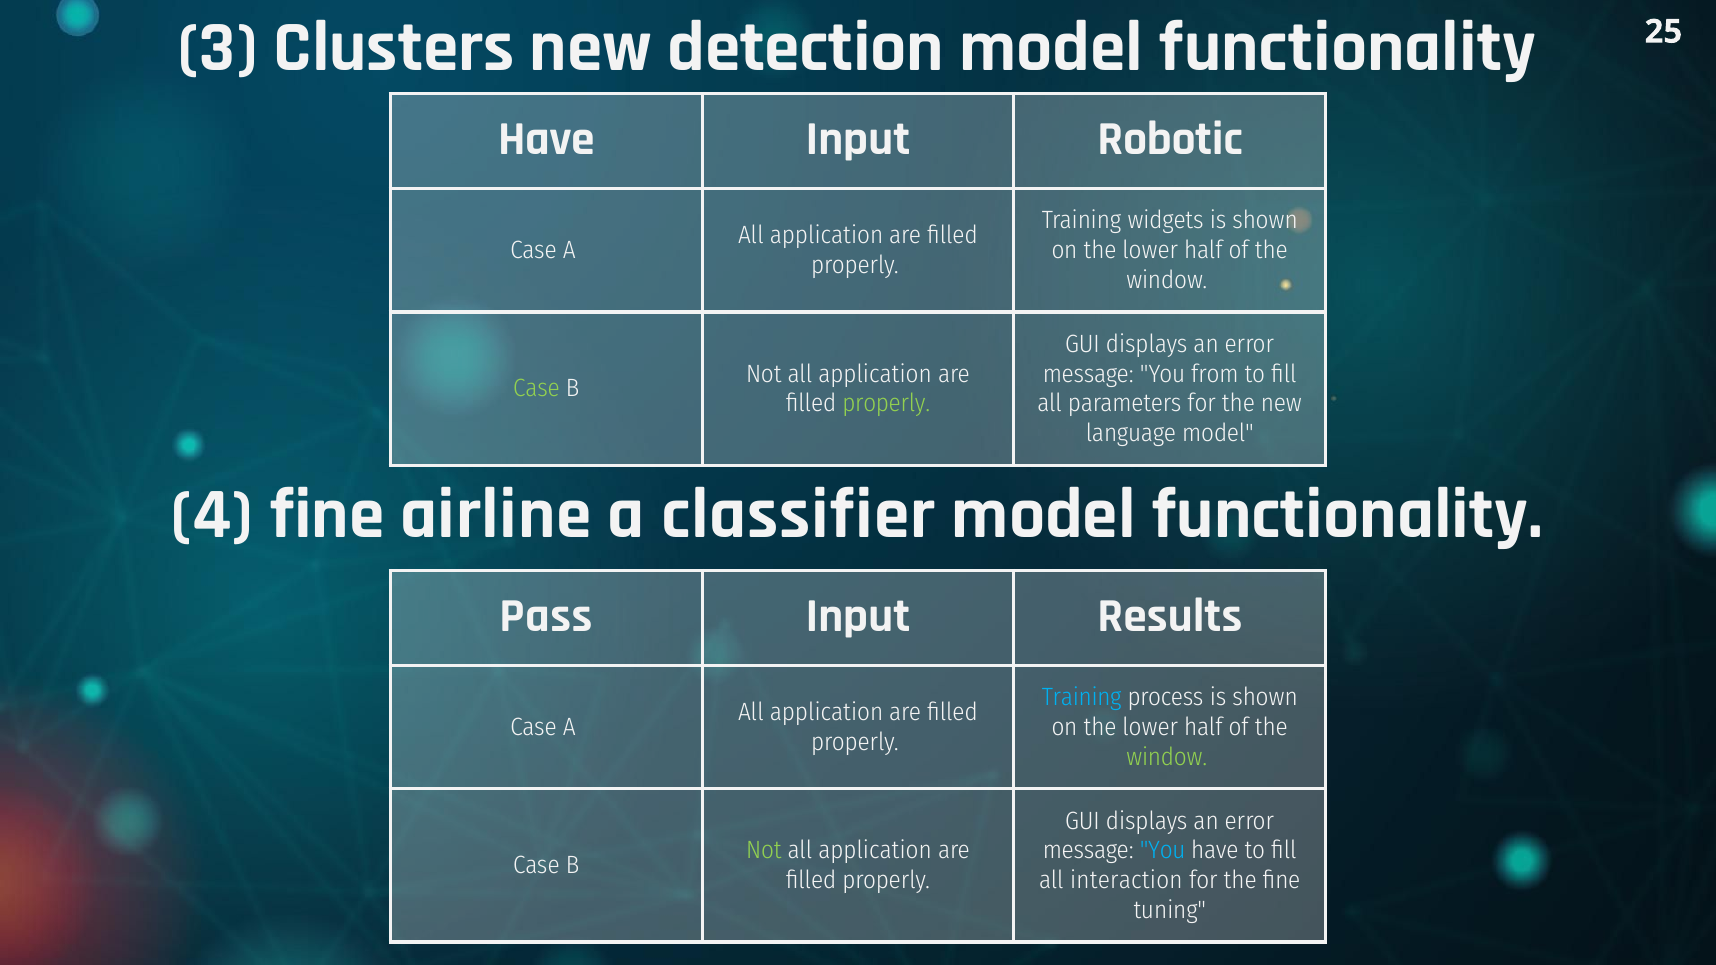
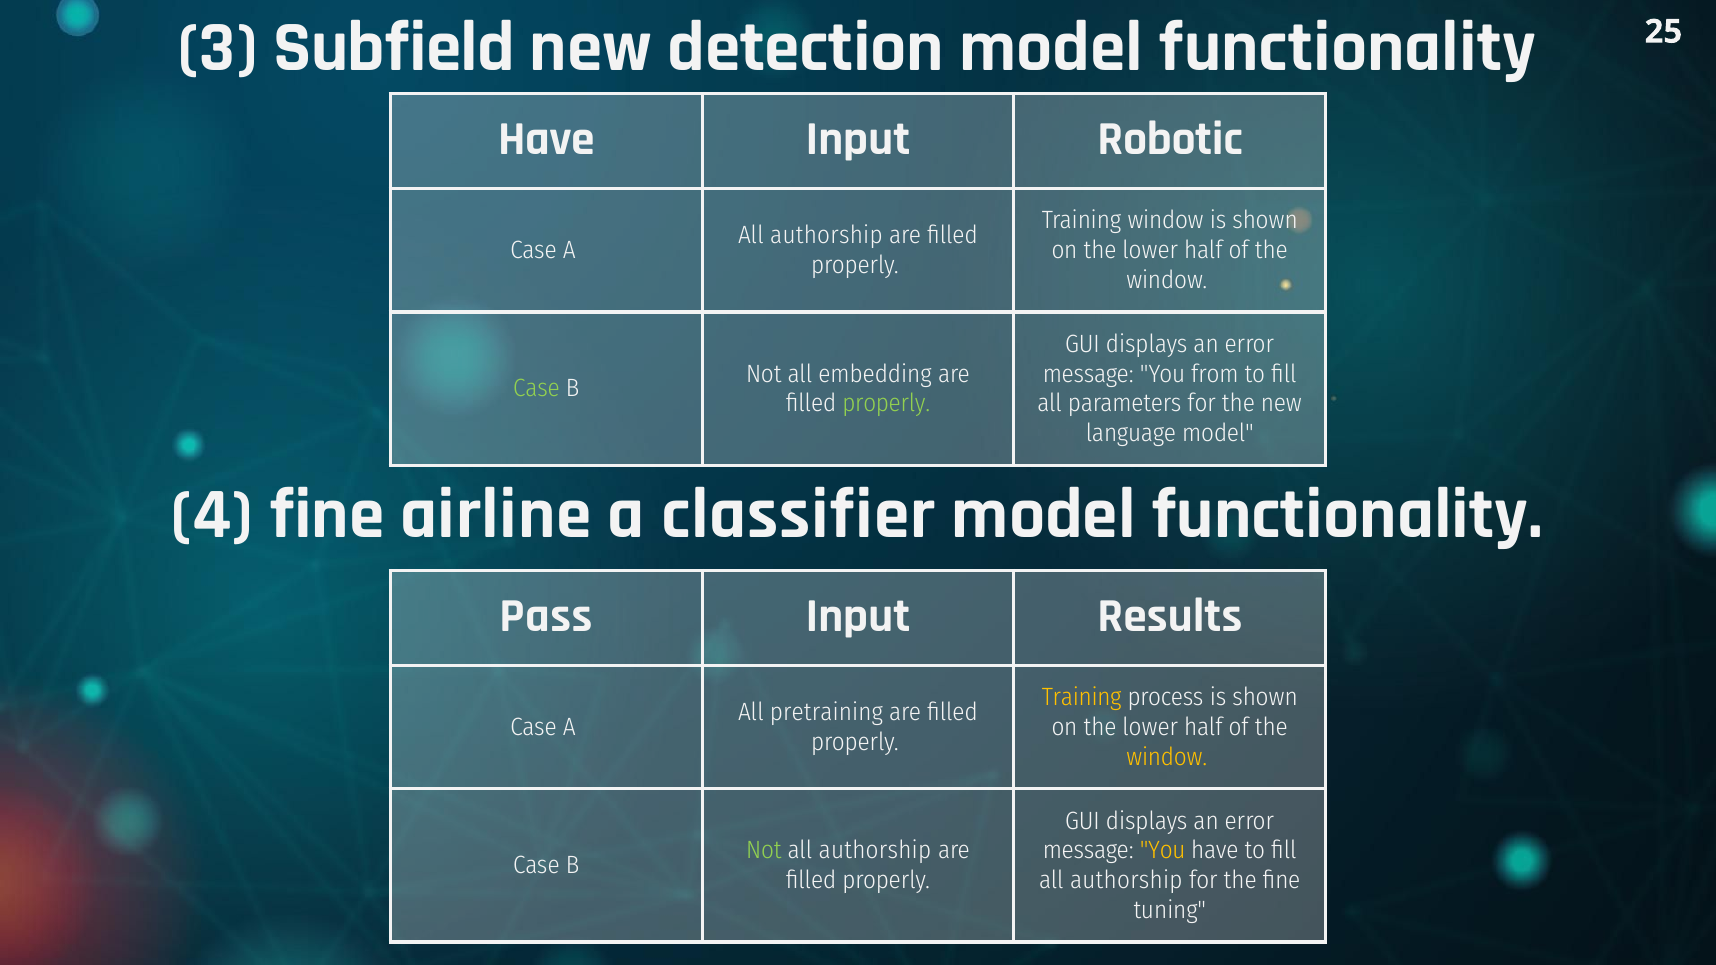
Clusters: Clusters -> Subfield (394, 47)
Training widgets: widgets -> window (1166, 221)
application: application -> authorship (826, 236)
application: application -> embedding (875, 374)
Training colour: light blue -> yellow (1082, 698)
application: application -> pretraining (826, 713)
window colour: light green -> yellow (1167, 757)
application: application -> authorship (875, 851)
You colour: light blue -> yellow (1163, 851)
interaction: interaction -> authorship (1126, 881)
